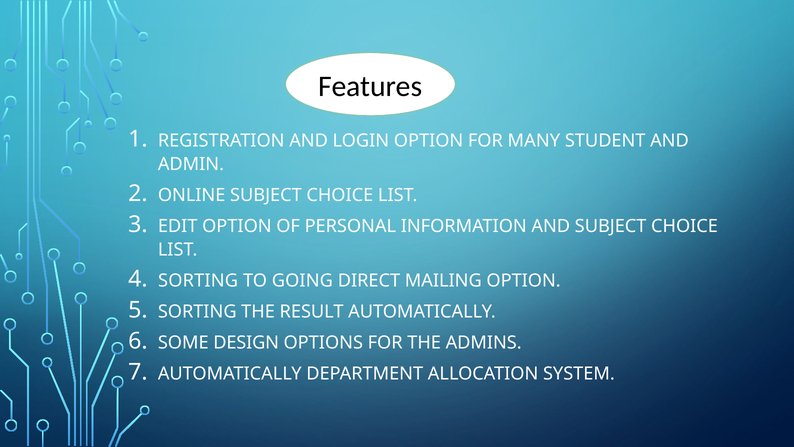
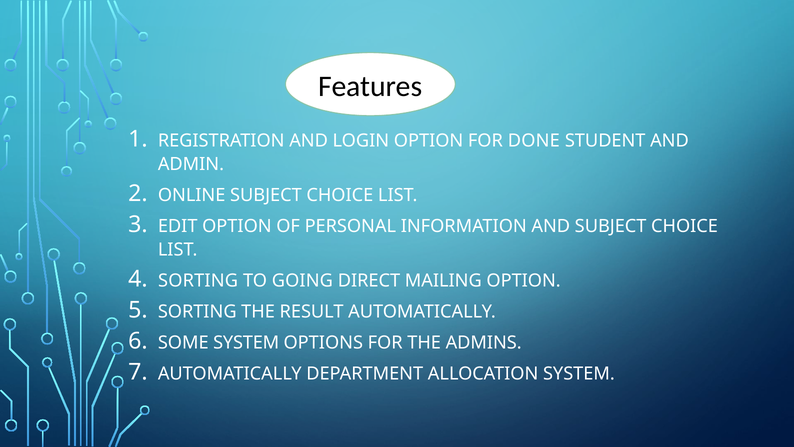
MANY: MANY -> DONE (534, 140)
SOME DESIGN: DESIGN -> SYSTEM (246, 342)
